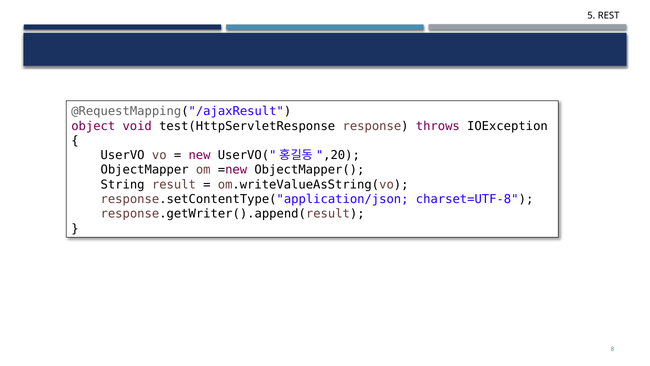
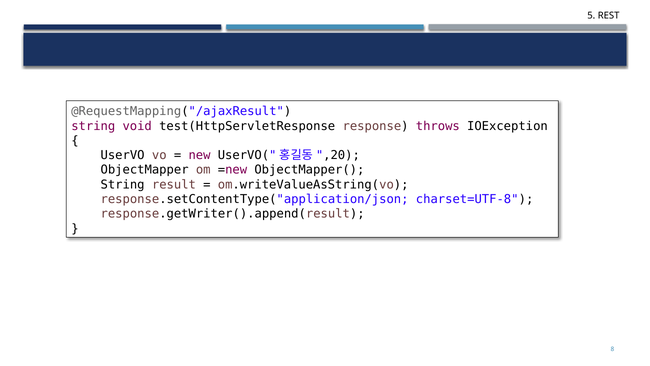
object: object -> string (93, 126)
